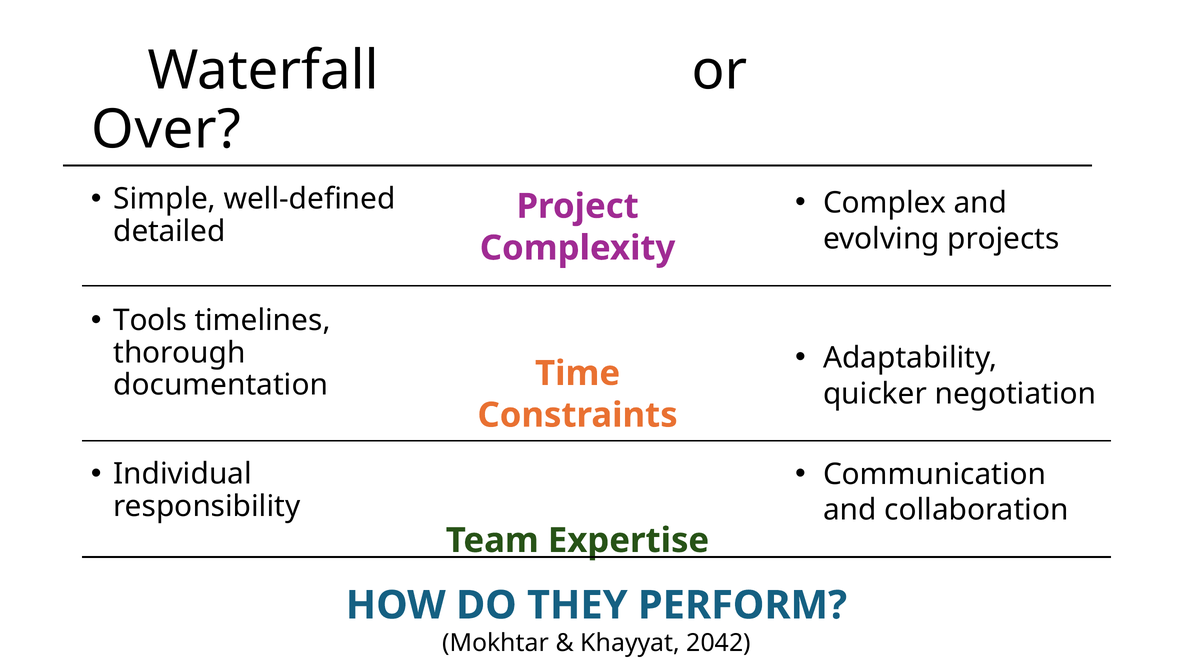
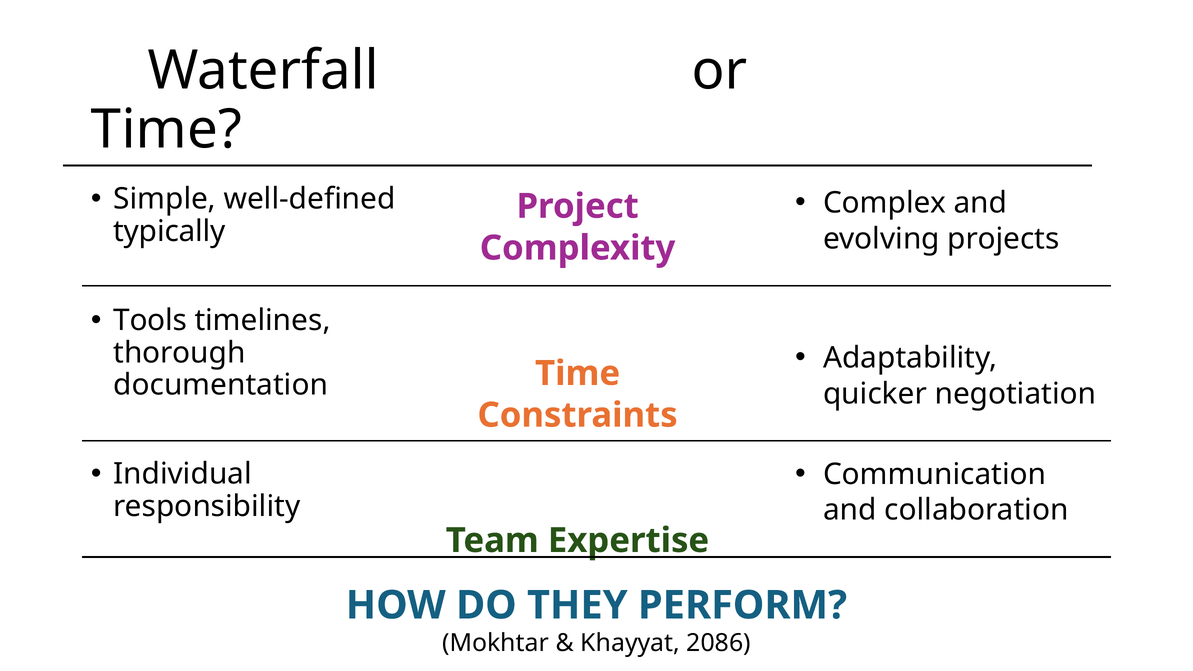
Over: Over -> Time (166, 130)
detailed: detailed -> typically (169, 231)
2042: 2042 -> 2086 (719, 643)
